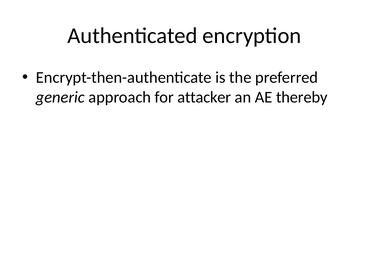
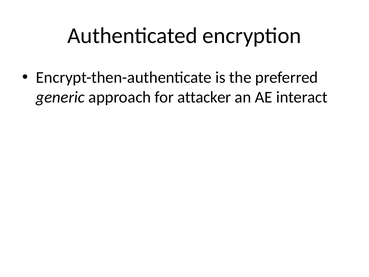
thereby: thereby -> interact (302, 97)
